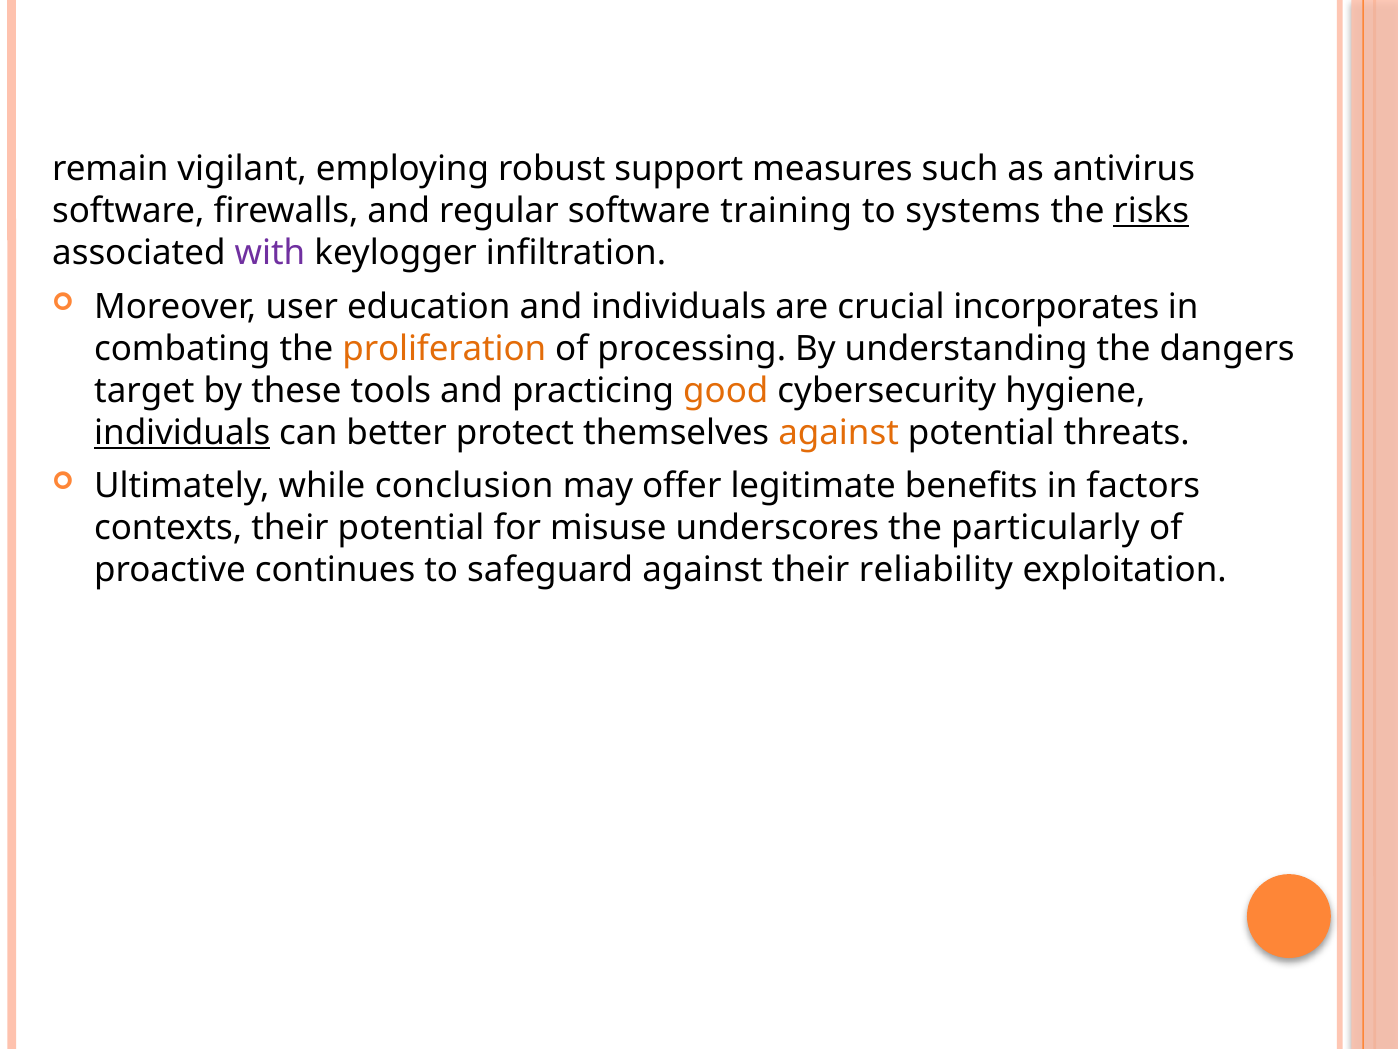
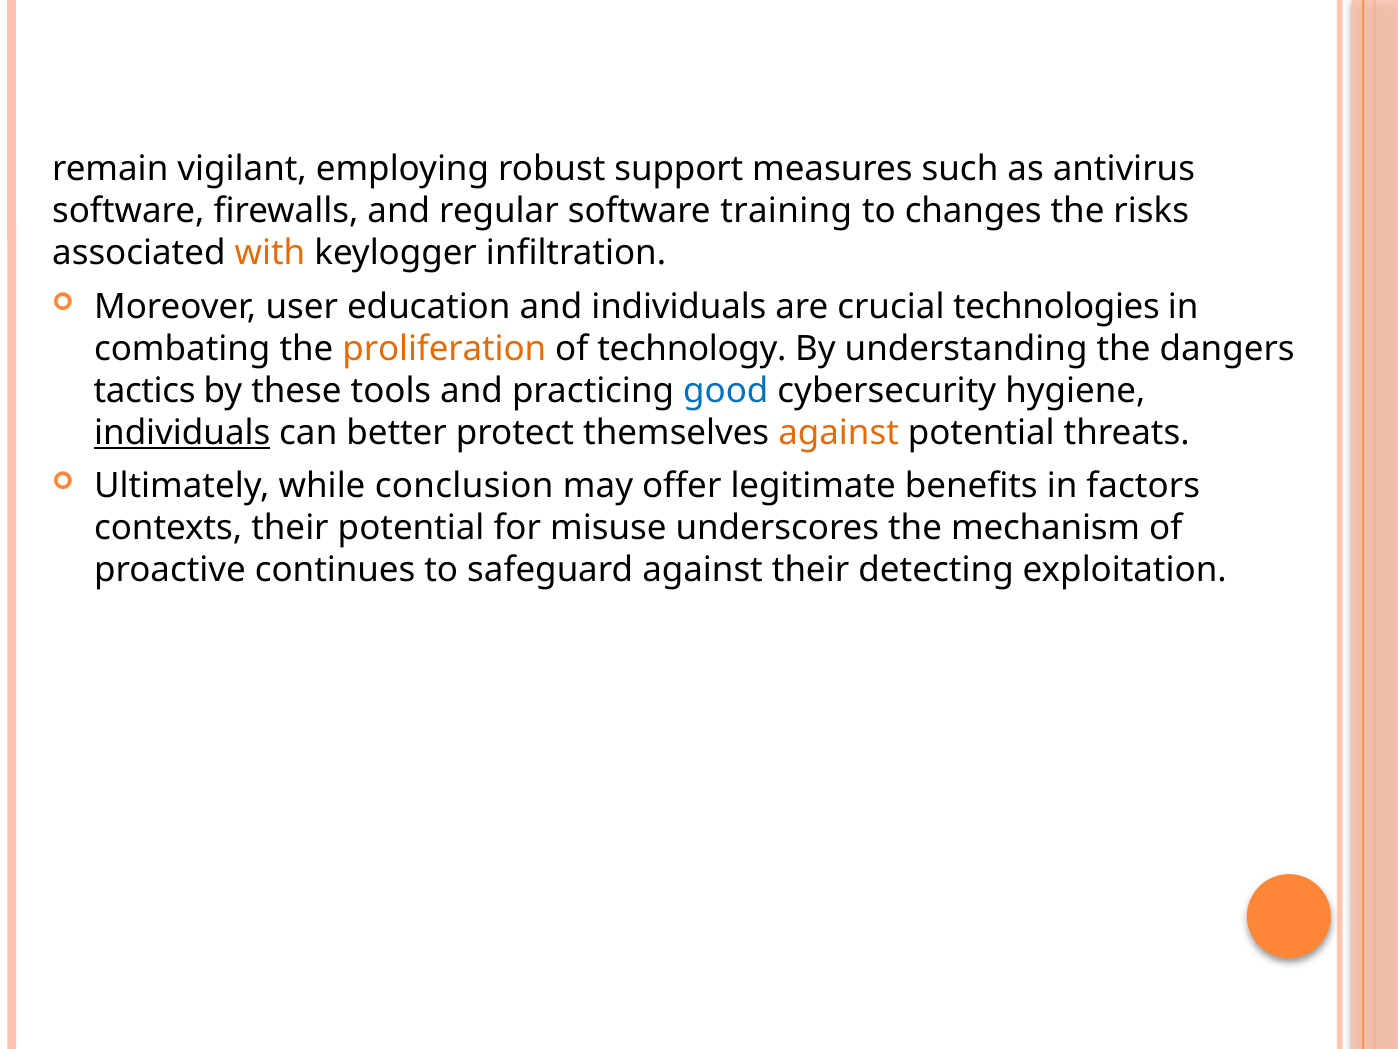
systems: systems -> changes (973, 211)
risks underline: present -> none (1151, 211)
with colour: purple -> orange (270, 253)
incorporates: incorporates -> technologies (1056, 307)
processing: processing -> technology (692, 349)
target: target -> tactics (145, 391)
good colour: orange -> blue (726, 391)
particularly: particularly -> mechanism (1046, 528)
reliability: reliability -> detecting (936, 570)
